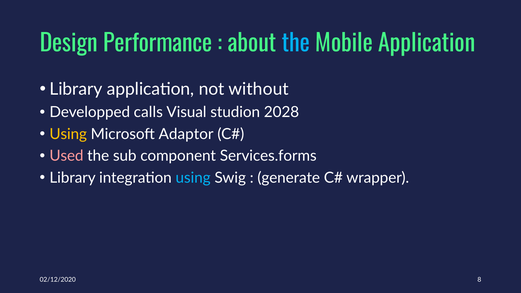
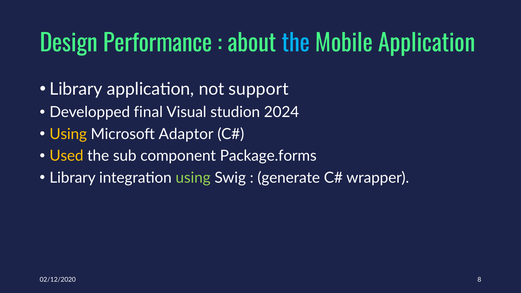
without: without -> support (259, 89)
calls: calls -> final (148, 112)
2028: 2028 -> 2024 (282, 112)
Used colour: pink -> yellow (66, 156)
Services.forms: Services.forms -> Package.forms (268, 156)
using colour: light blue -> light green (193, 178)
